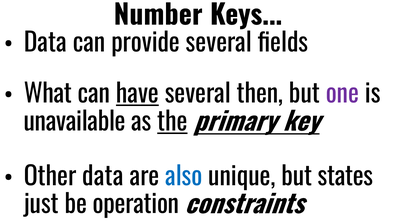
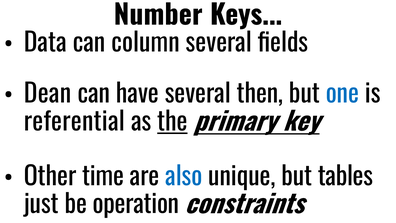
provide: provide -> column (145, 43)
What: What -> Dean (48, 94)
have underline: present -> none (137, 94)
one colour: purple -> blue (342, 94)
unavailable: unavailable -> referential (74, 122)
Other data: data -> time (103, 177)
states: states -> tables (345, 177)
